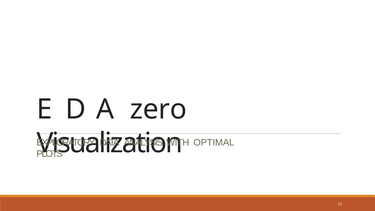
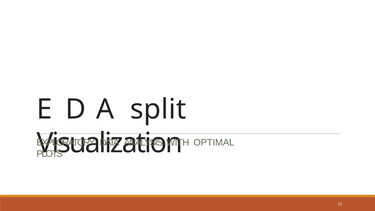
zero: zero -> split (158, 109)
